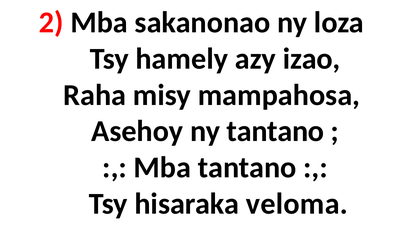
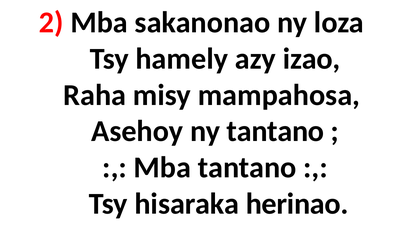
veloma: veloma -> herinao (297, 204)
